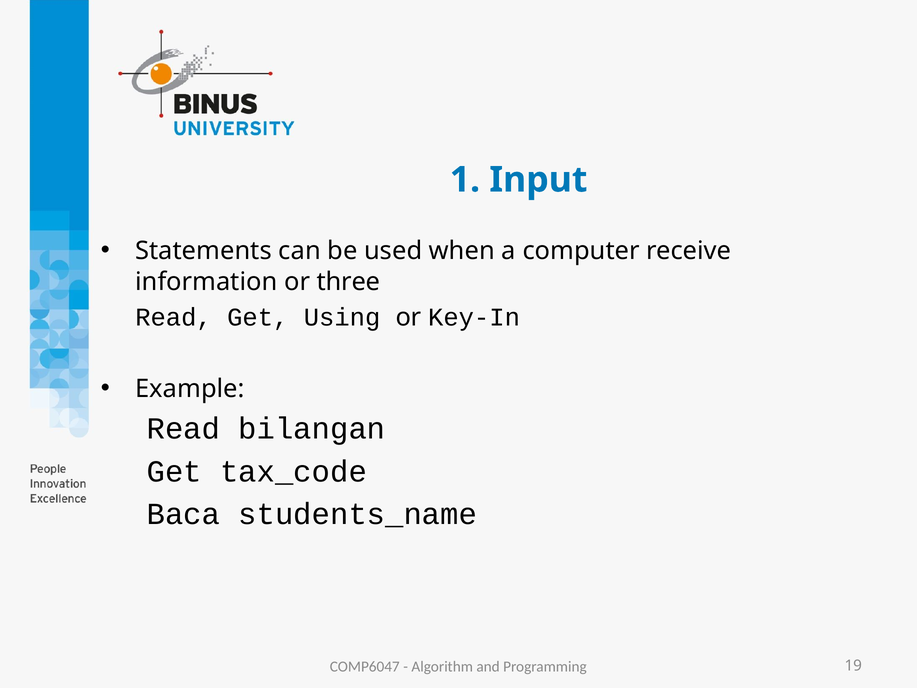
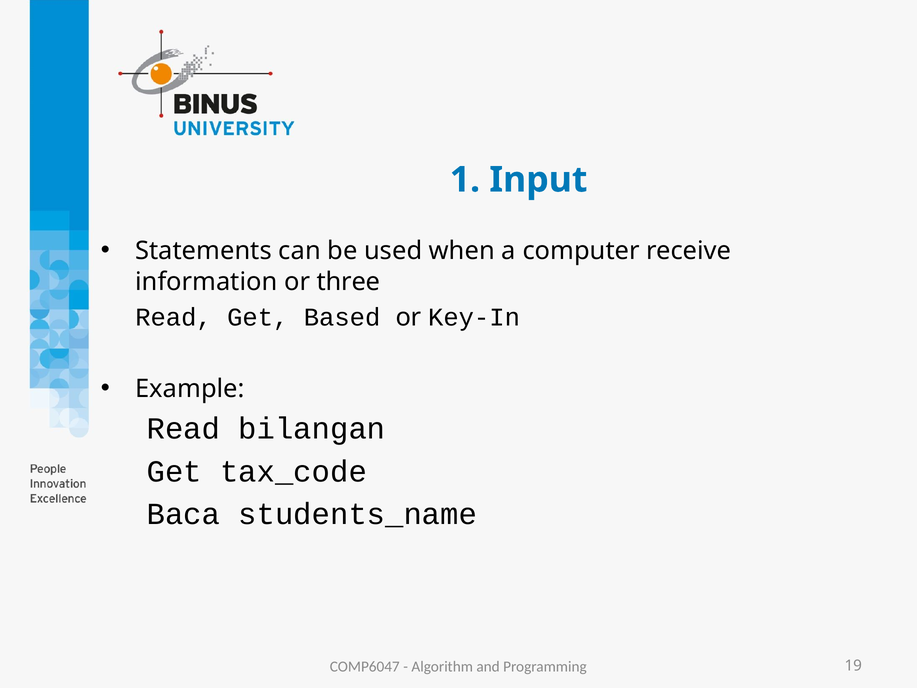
Using: Using -> Based (342, 317)
